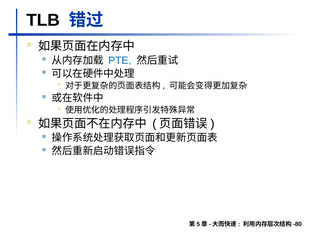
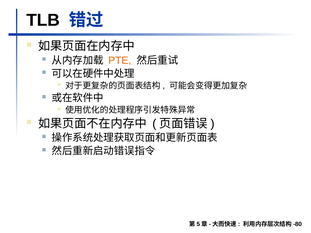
PTE colour: blue -> orange (120, 61)
